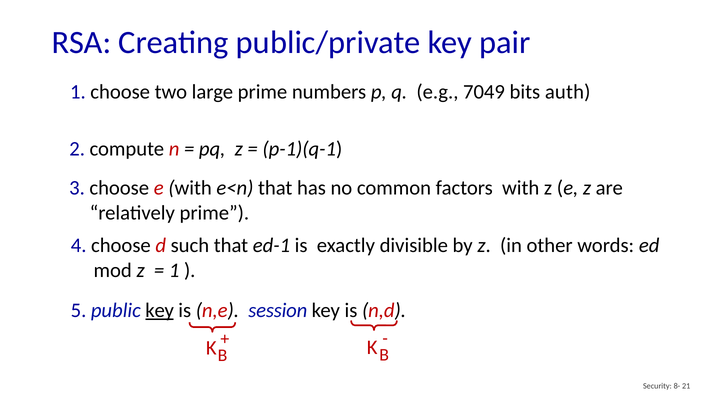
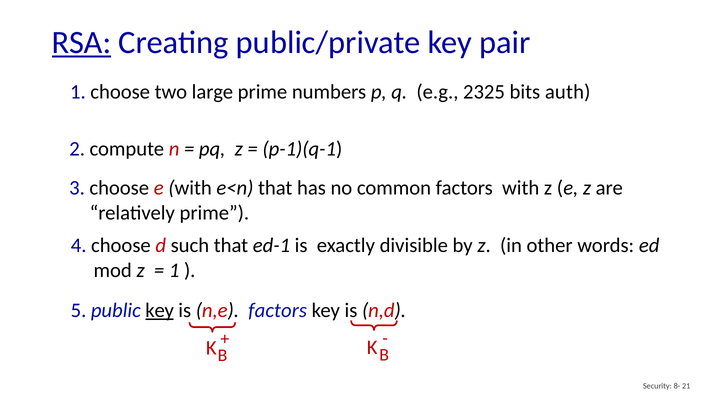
RSA underline: none -> present (82, 43)
7049: 7049 -> 2325 (484, 92)
n,e session: session -> factors (278, 310)
